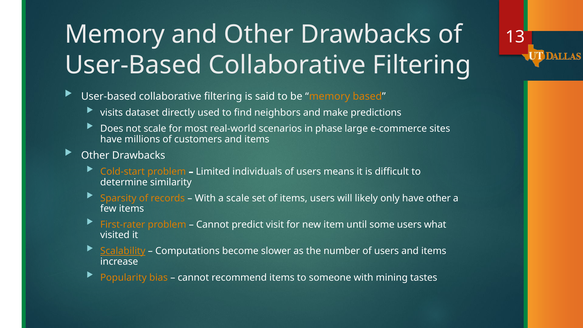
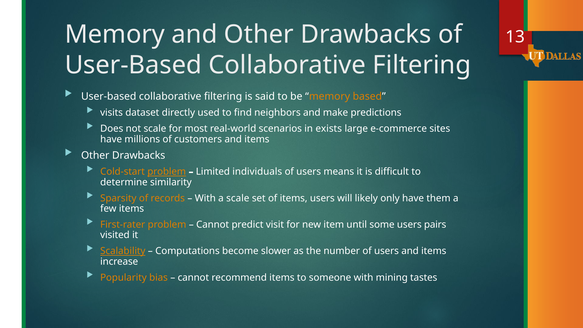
phase: phase -> exists (329, 129)
problem underline: none -> present (167, 172)
have other: other -> them (439, 198)
what: what -> pairs (435, 225)
